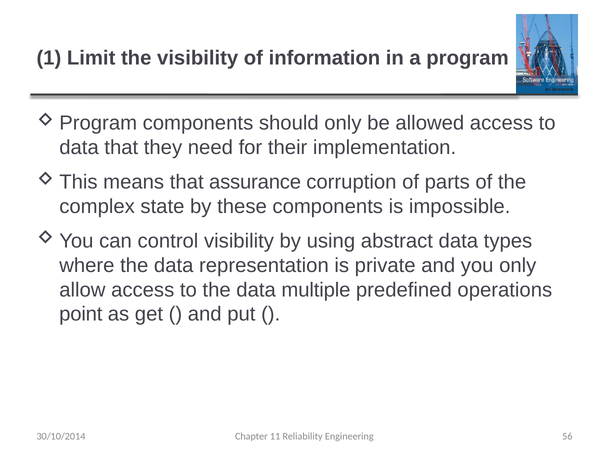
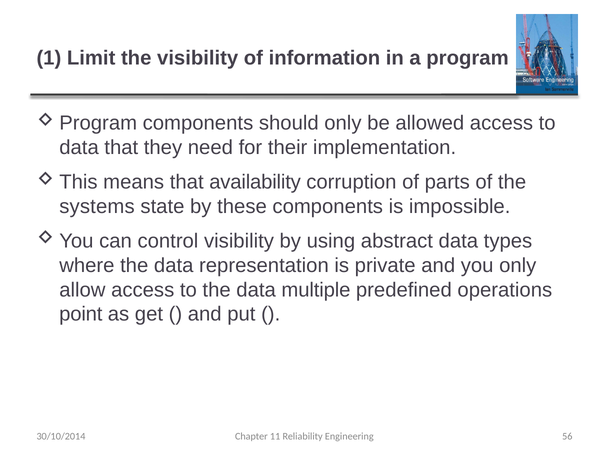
assurance: assurance -> availability (255, 182)
complex: complex -> systems (97, 206)
